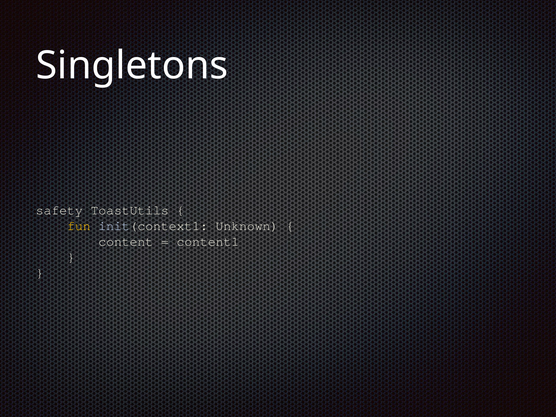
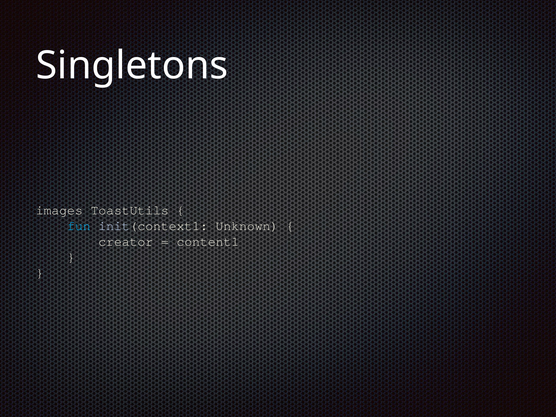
safety: safety -> images (59, 210)
fun colour: yellow -> light blue (79, 226)
content: content -> creator (126, 241)
